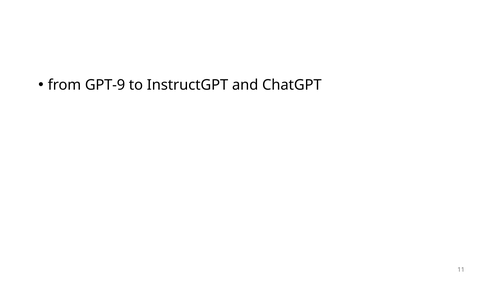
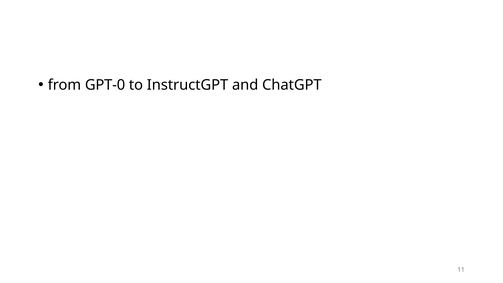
GPT-9: GPT-9 -> GPT-0 (105, 85)
